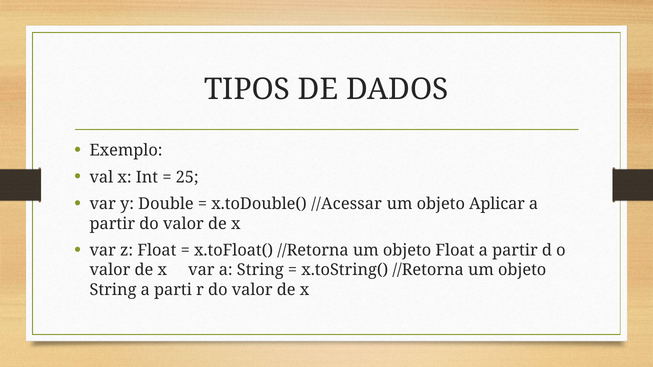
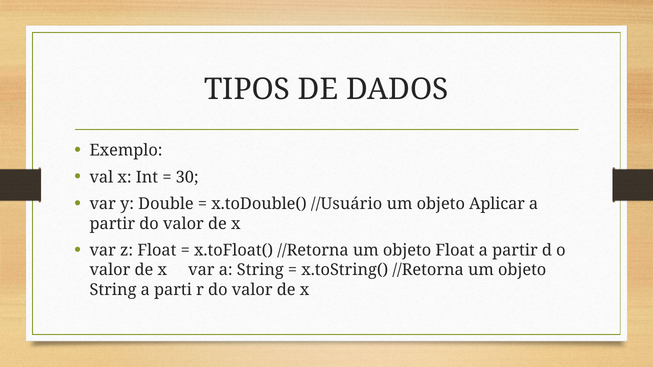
25: 25 -> 30 (187, 177)
//Acessar: //Acessar -> //Usuário (347, 204)
